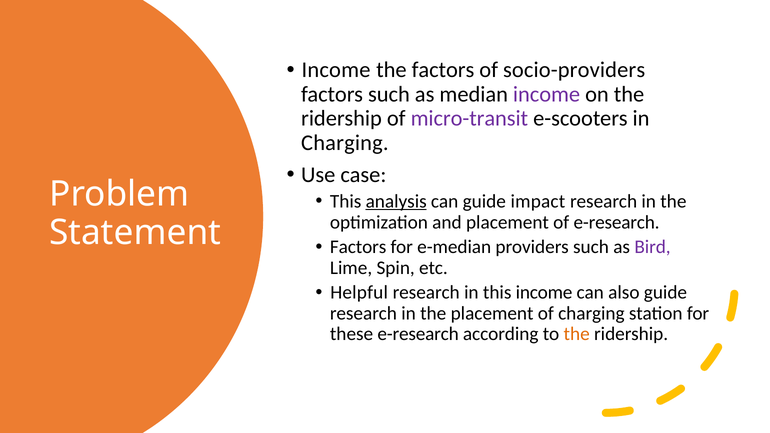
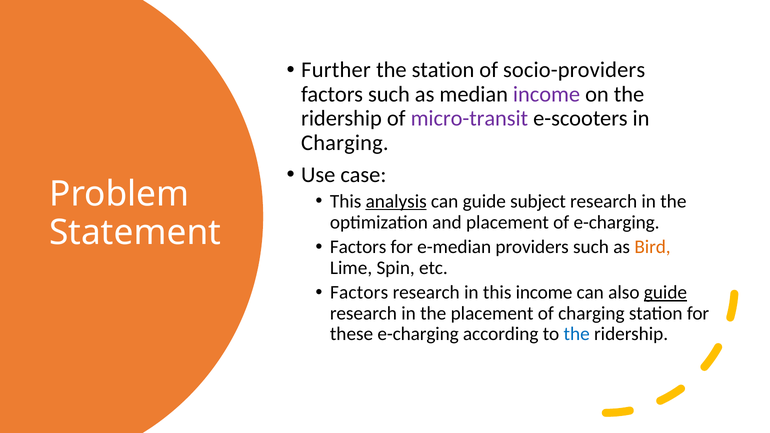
Income: Income -> Further (336, 70)
the factors: factors -> station (443, 70)
impact: impact -> subject (538, 201)
of e-research: e-research -> e-charging (617, 222)
Bird colour: purple -> orange (653, 247)
Helpful: Helpful -> Factors (359, 293)
guide underline: none -> present (665, 293)
these e-research: e-research -> e-charging (418, 334)
the colour: orange -> blue (577, 334)
